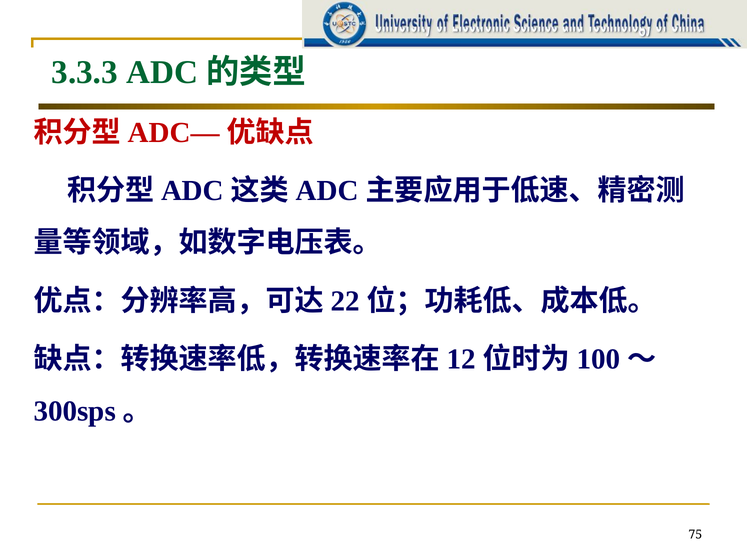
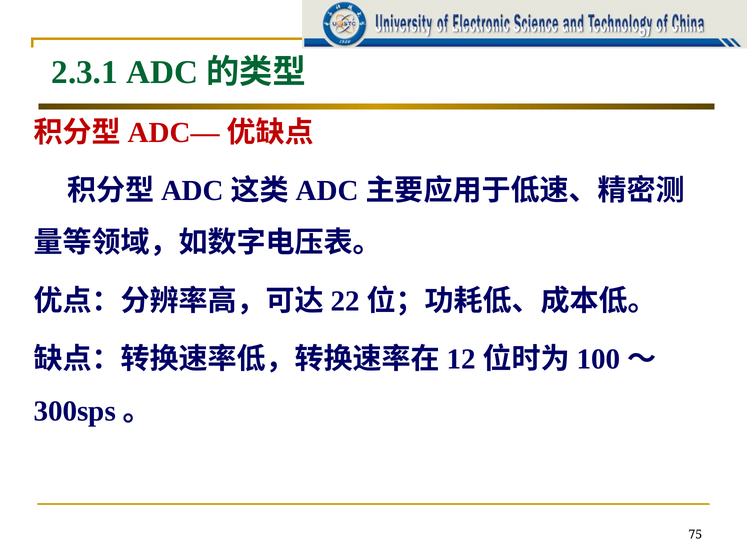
3.3.3: 3.3.3 -> 2.3.1 (85, 72)
